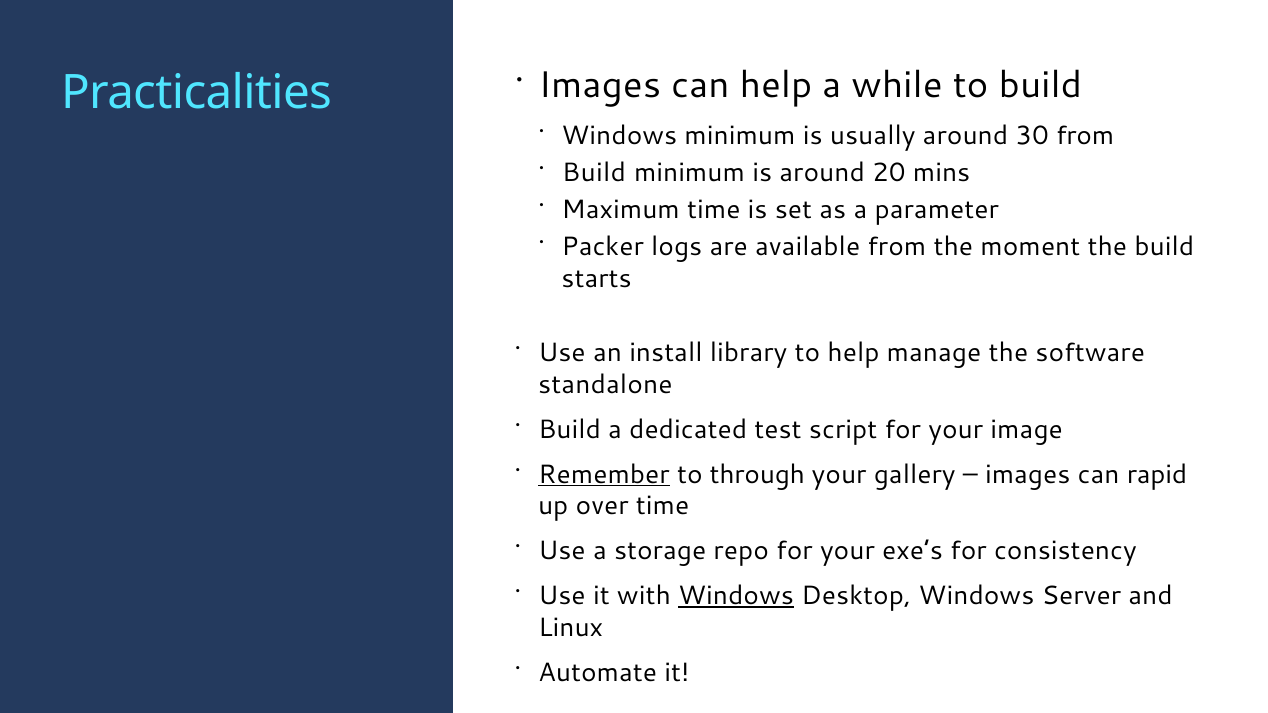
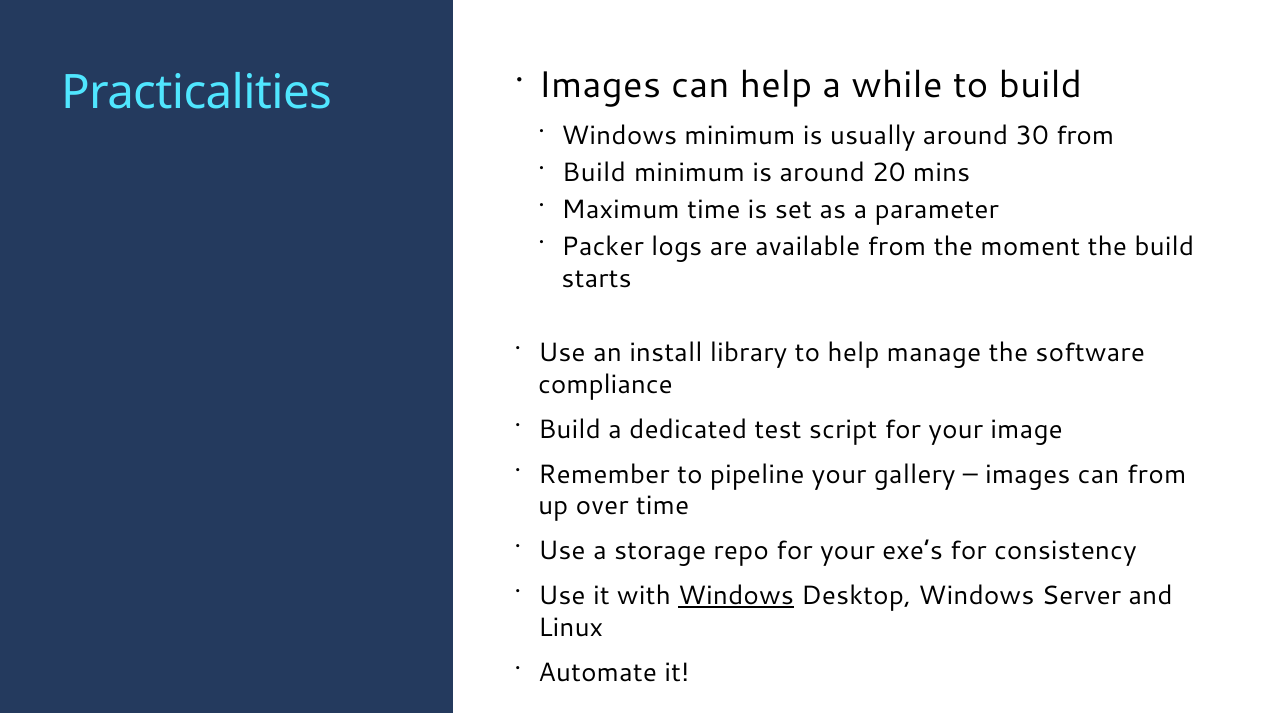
standalone: standalone -> compliance (605, 385)
Remember underline: present -> none (604, 474)
through: through -> pipeline (757, 474)
can rapid: rapid -> from (1157, 474)
